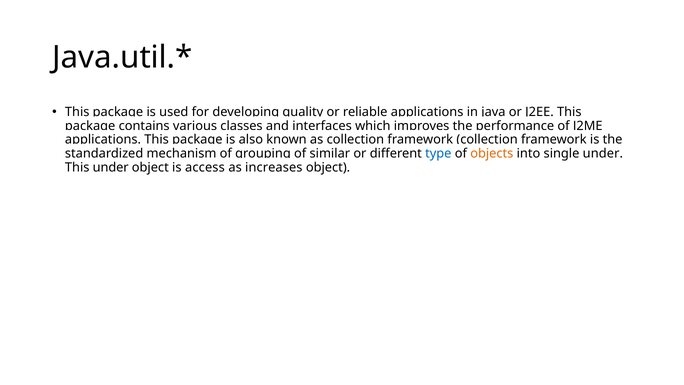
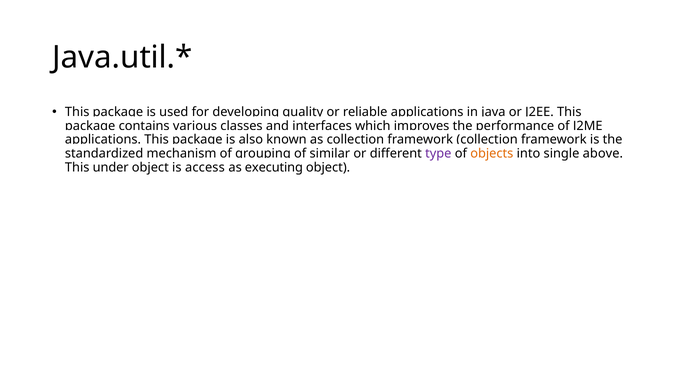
type colour: blue -> purple (438, 153)
single under: under -> above (603, 153)
increases: increases -> executing (274, 167)
